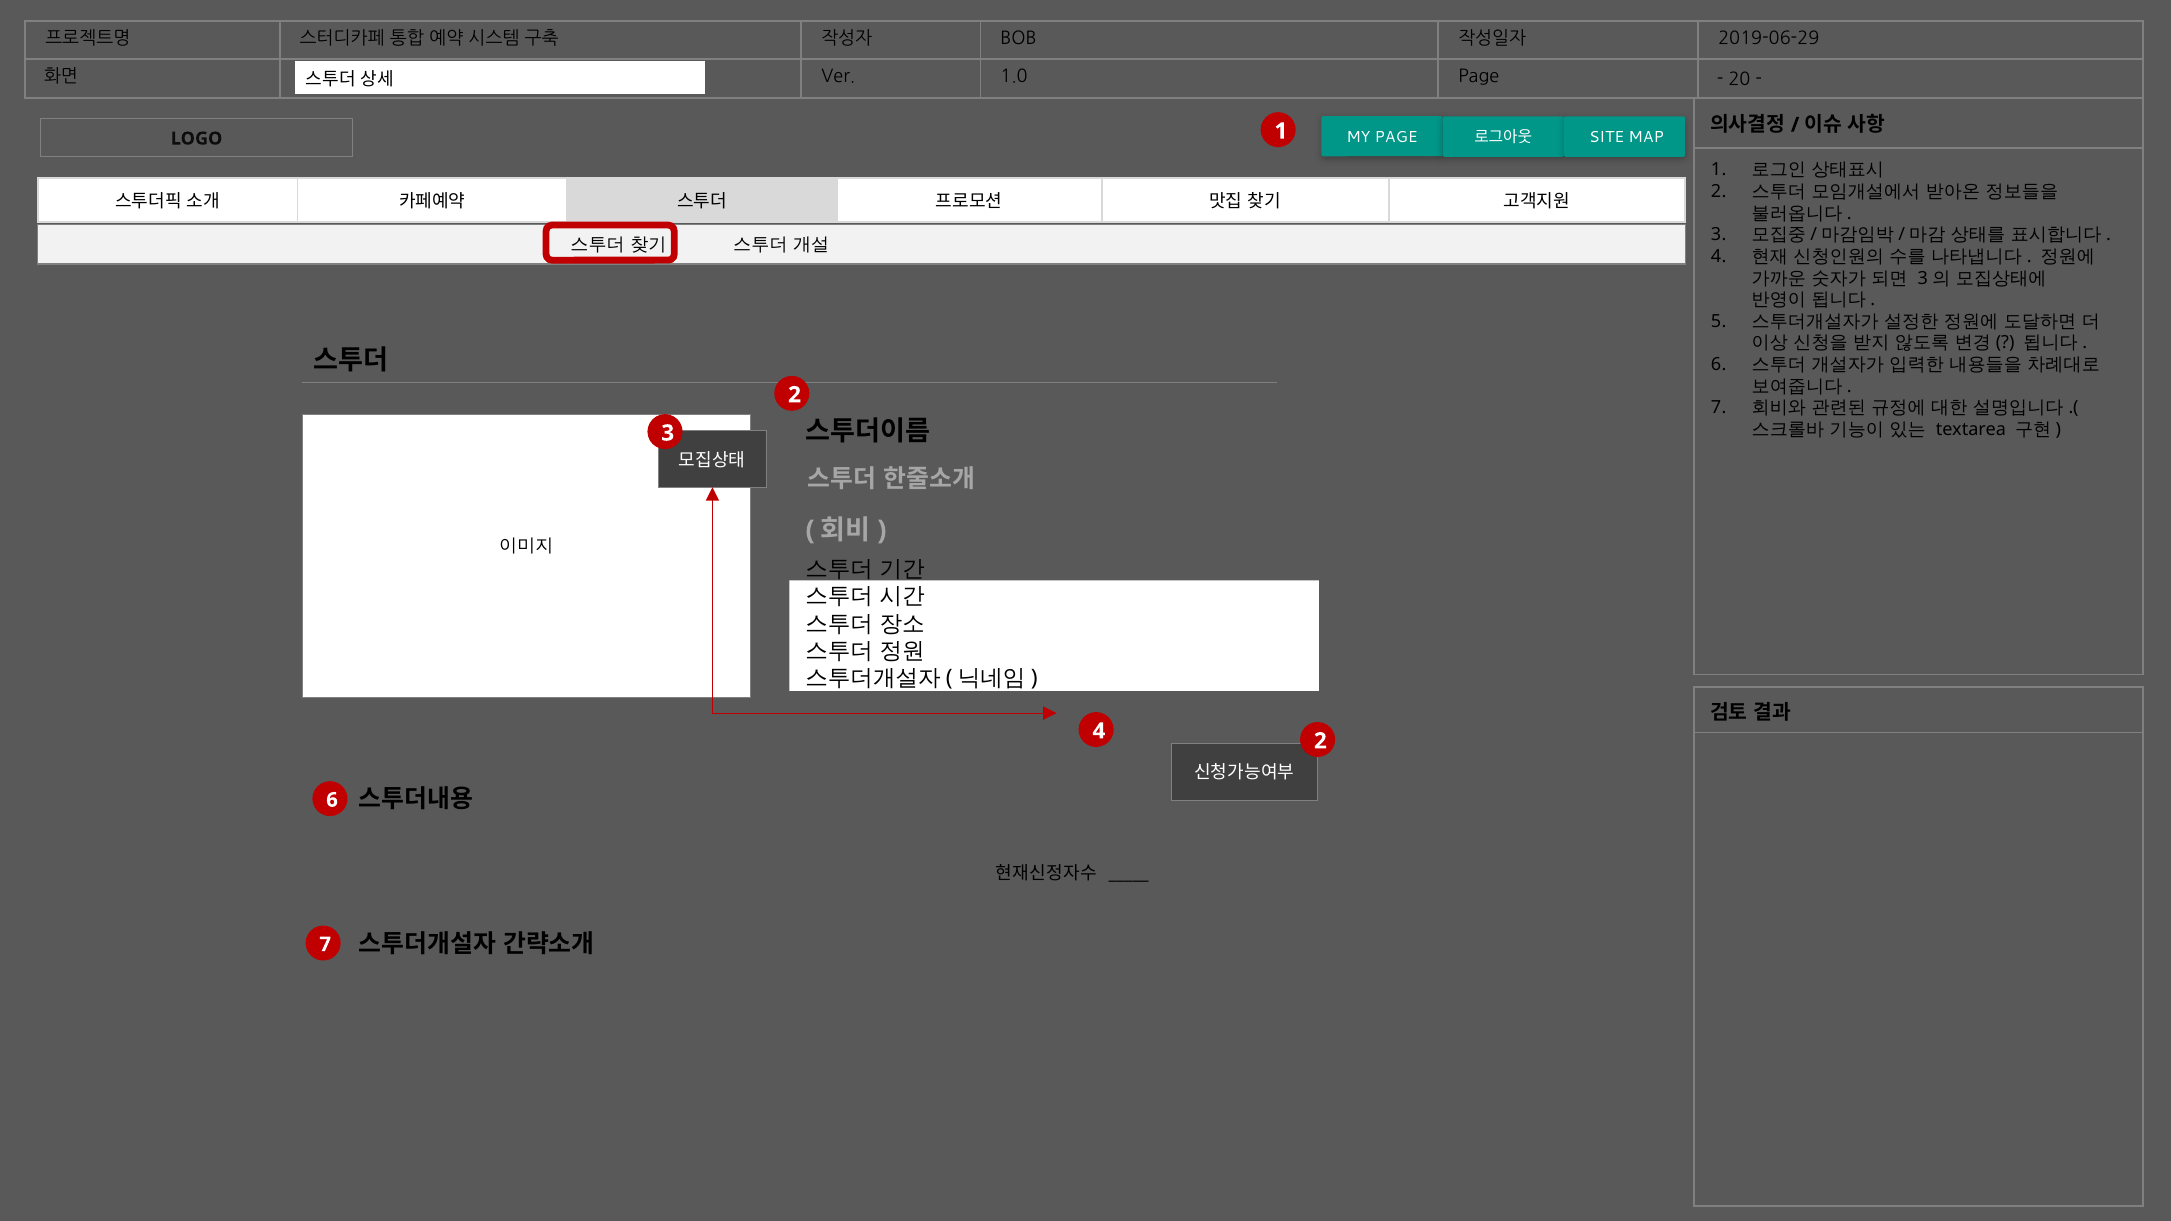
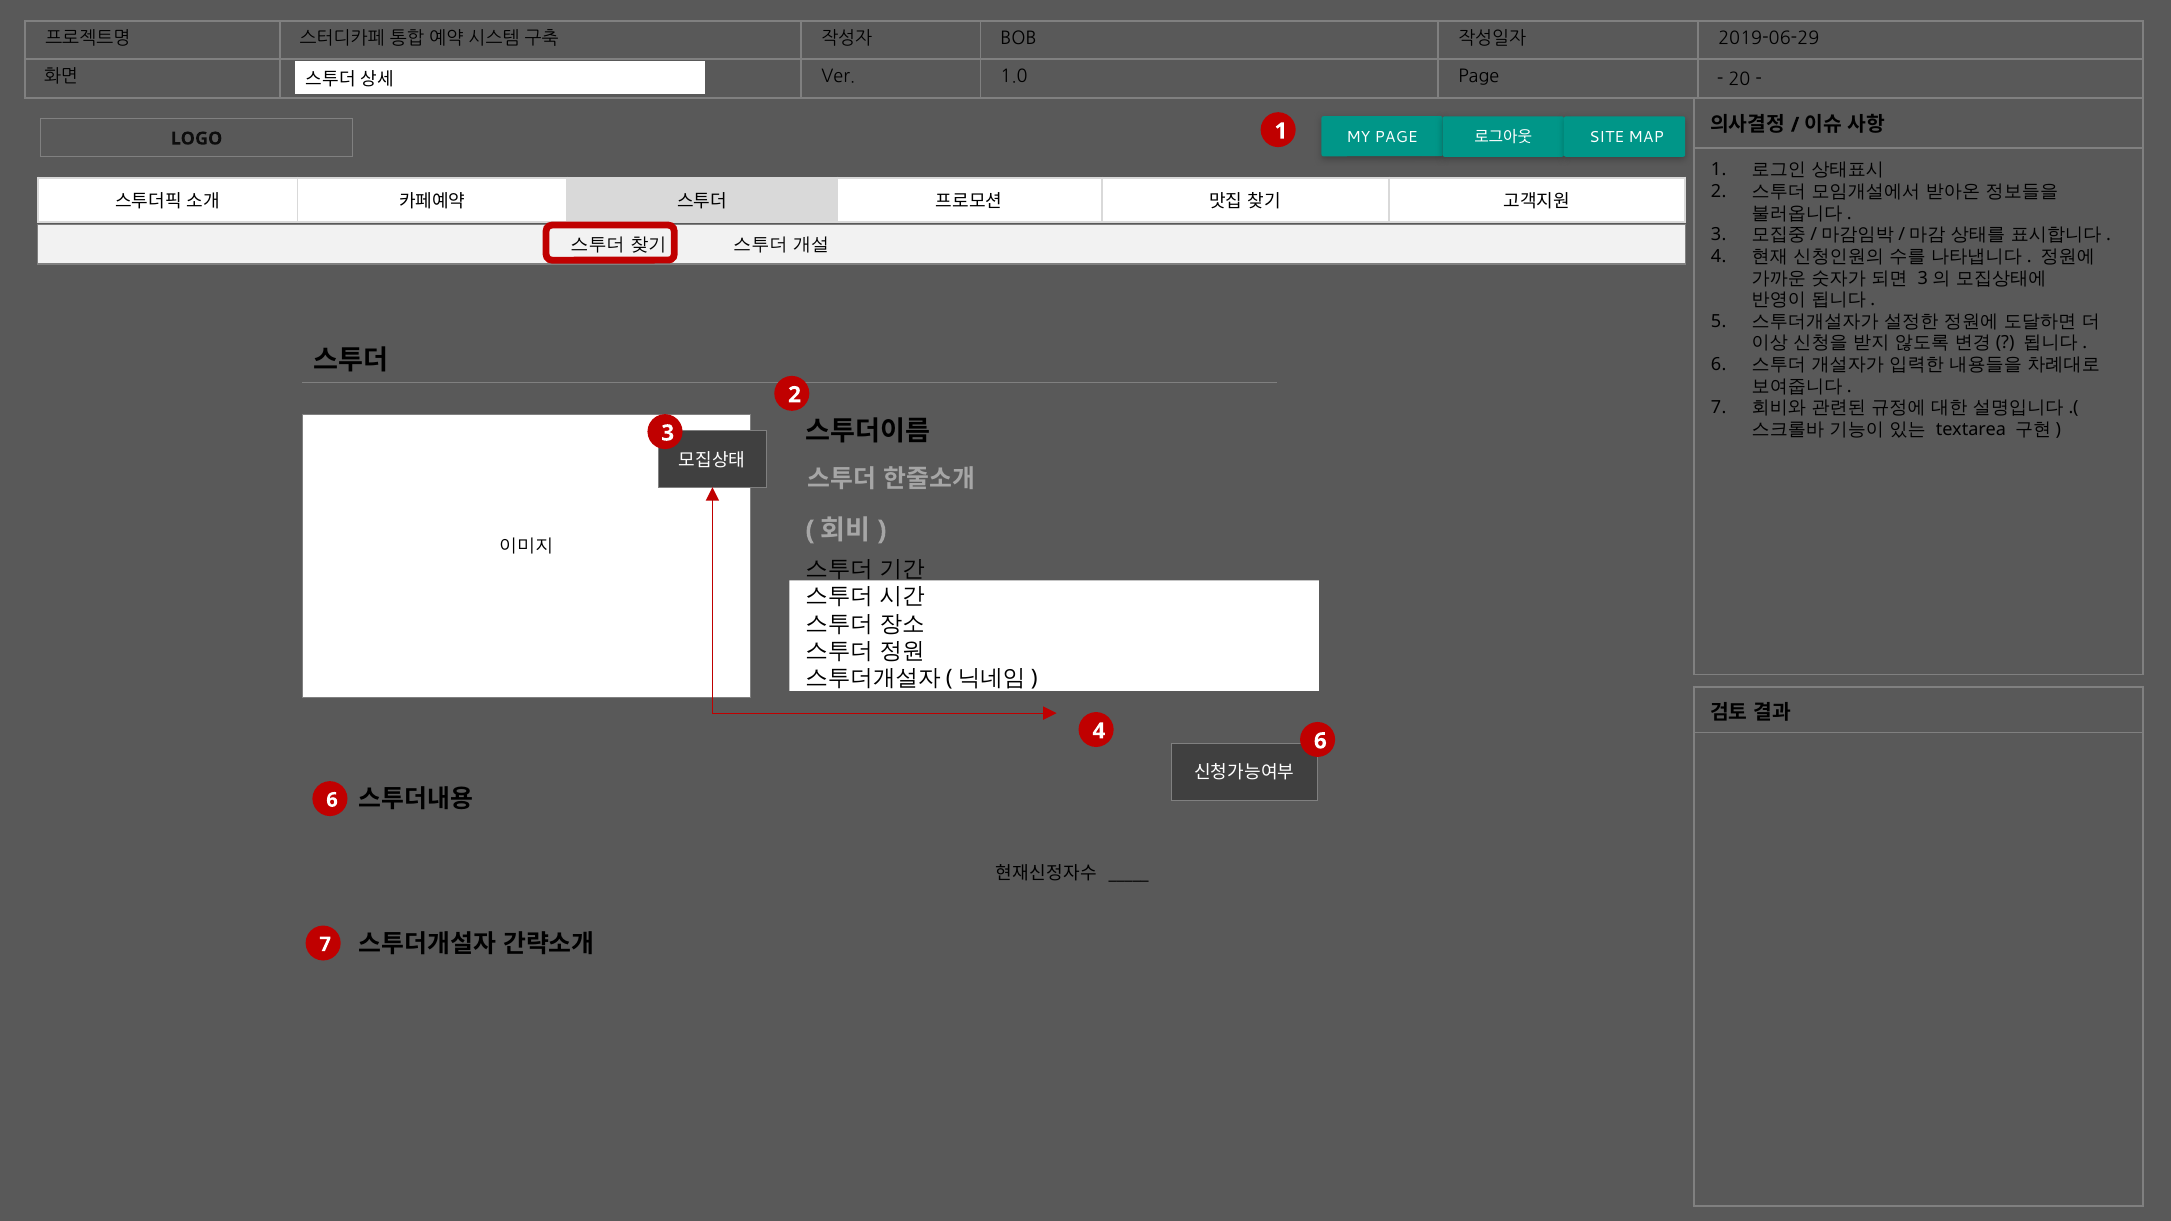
4 2: 2 -> 6 (1320, 741)
